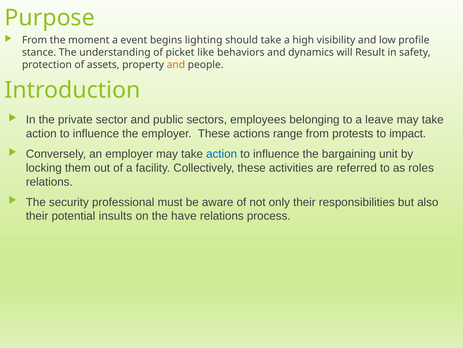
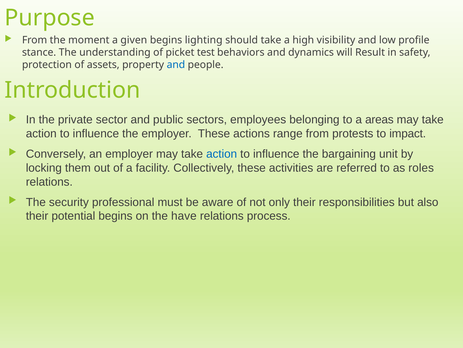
event: event -> given (134, 40)
like: like -> test (206, 52)
and colour: orange -> blue (176, 65)
leave: leave -> areas (379, 119)
potential insults: insults -> begins (115, 216)
